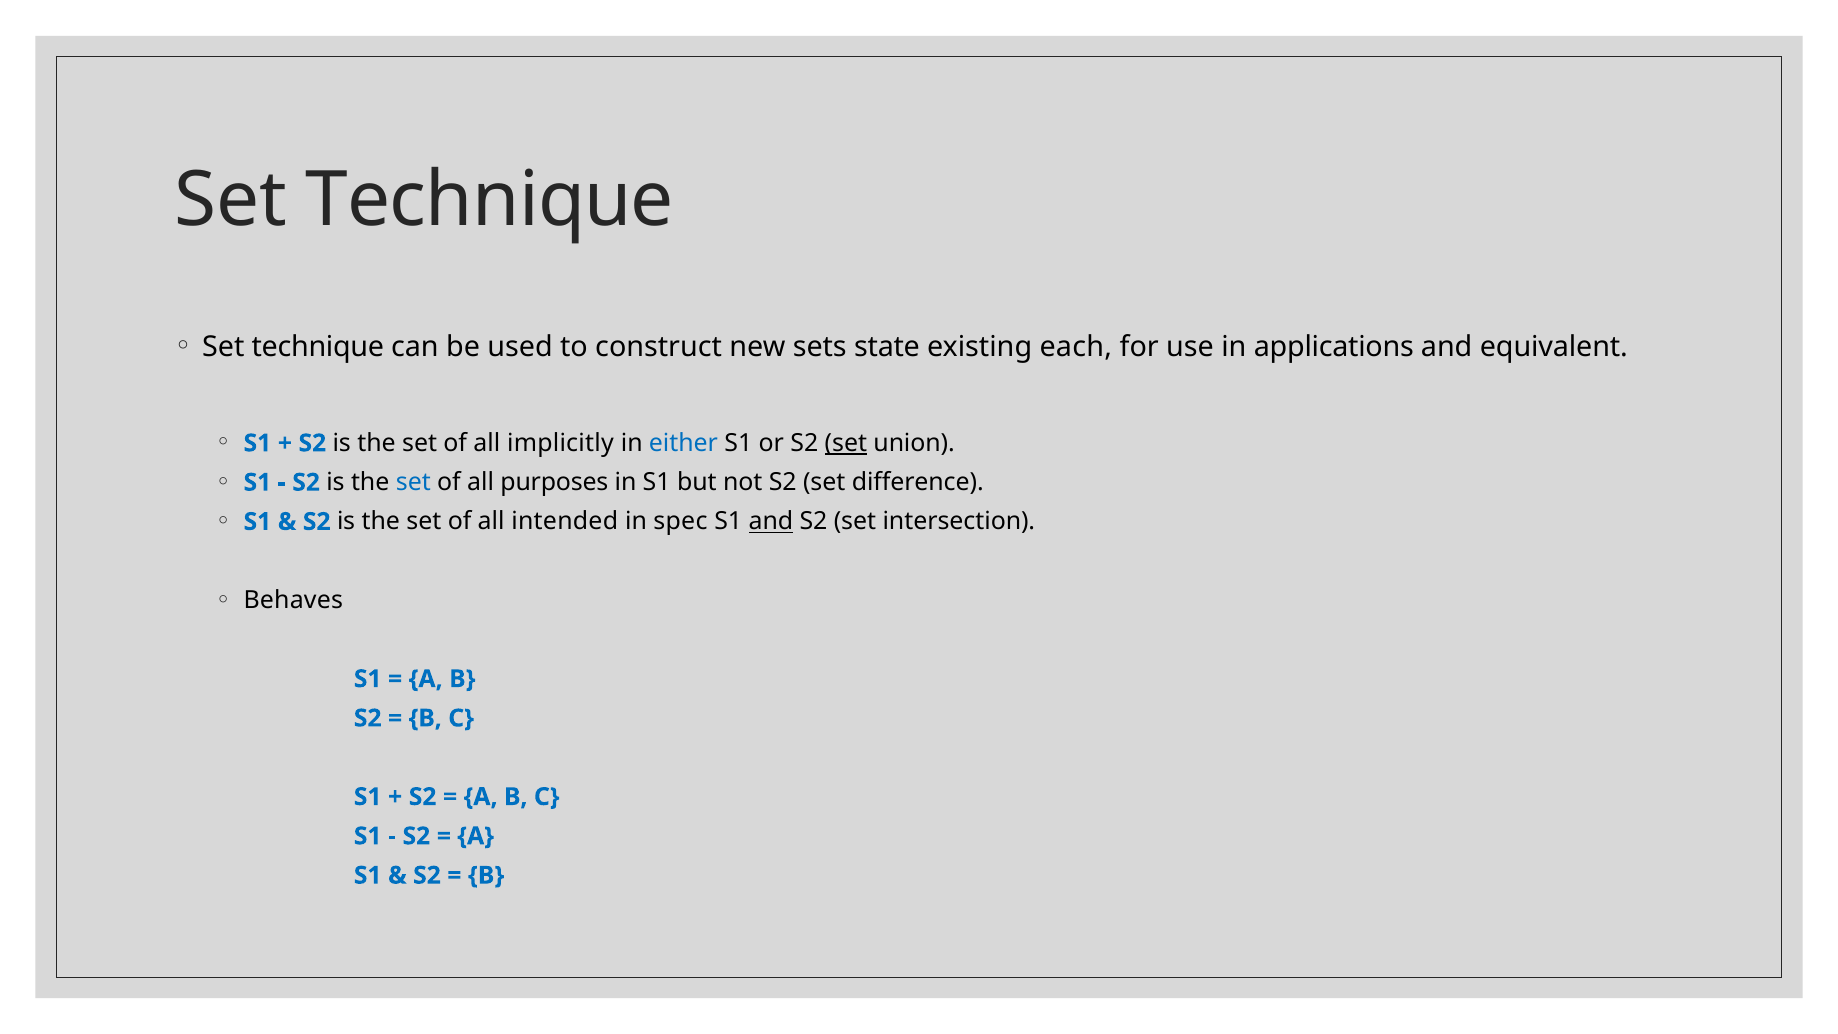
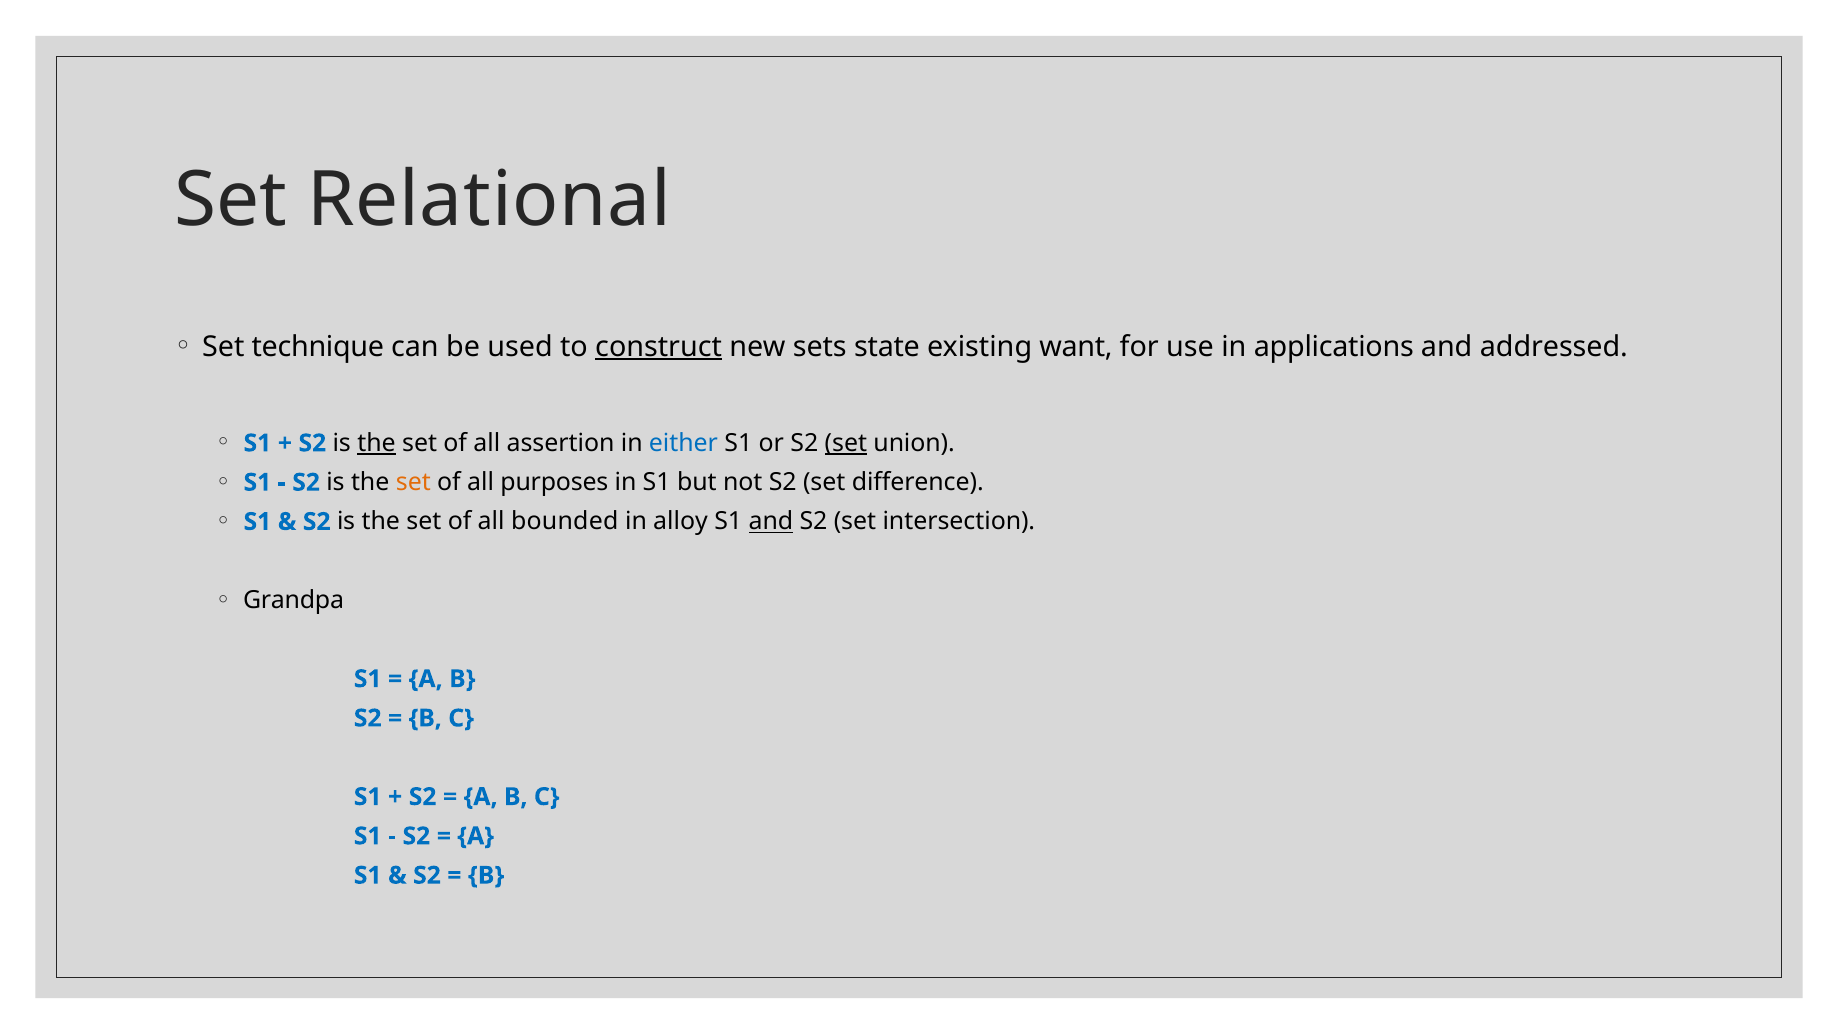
Technique: Technique -> Relational (489, 200)
construct underline: none -> present (659, 347)
each: each -> want (1076, 347)
equivalent: equivalent -> addressed (1554, 347)
the underline: none -> present (376, 443)
implicitly: implicitly -> assertion (561, 443)
set colour: blue -> orange (413, 482)
intended: intended -> bounded (565, 522)
spec: spec -> alloy (681, 522)
Behaves: Behaves -> Grandpa (294, 600)
